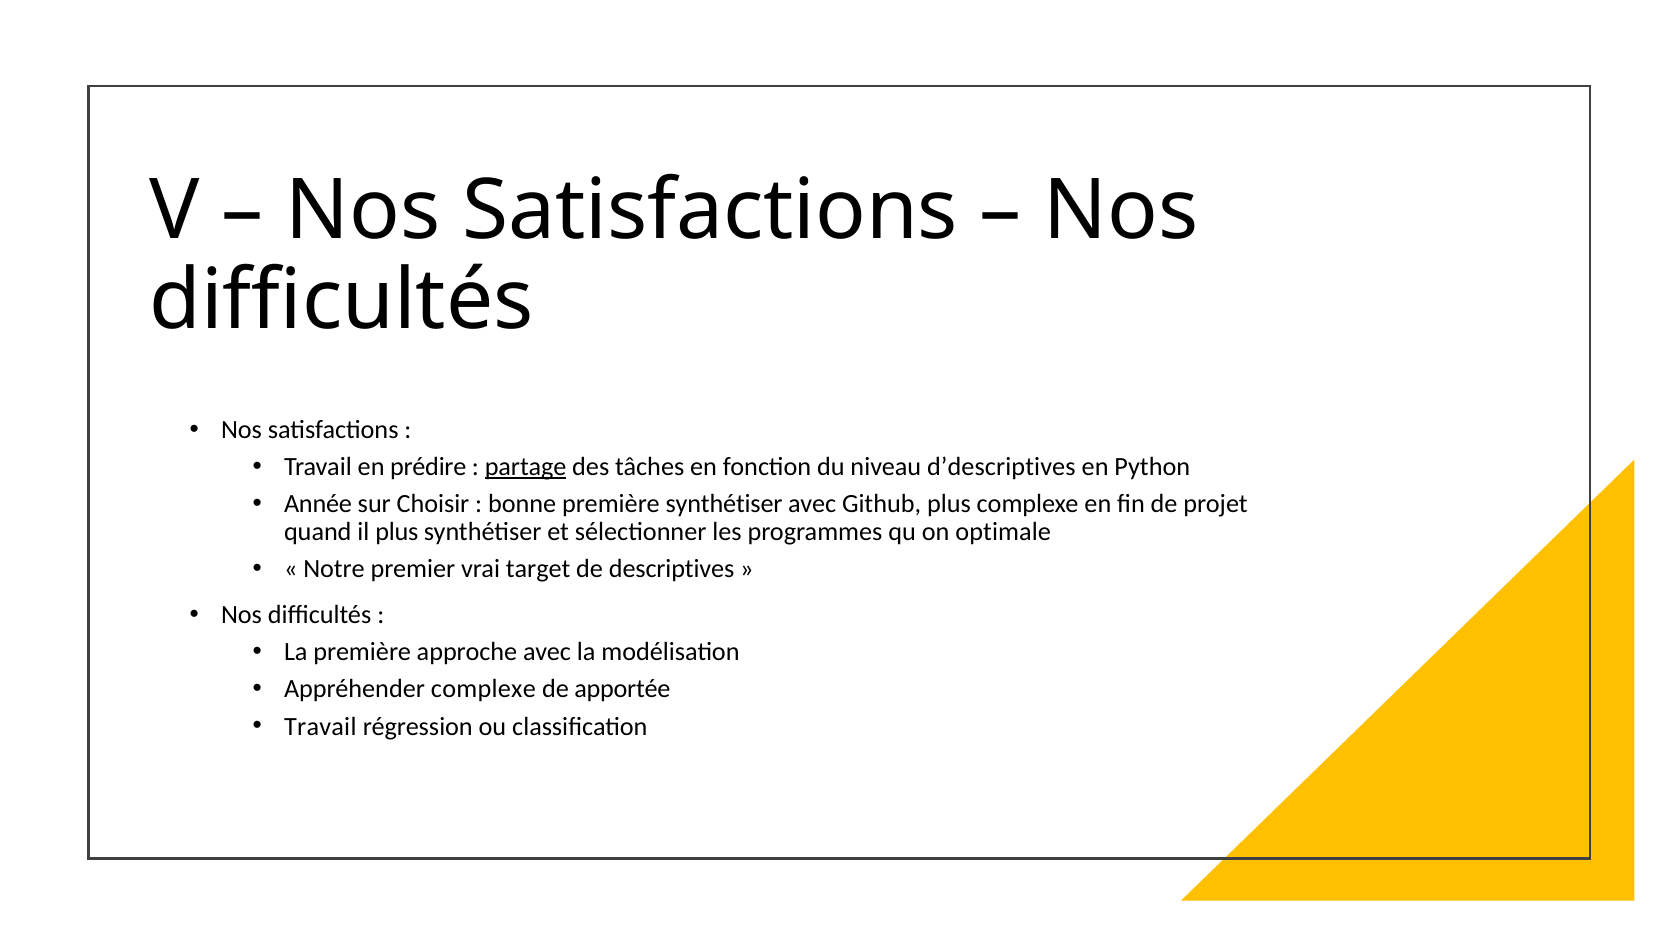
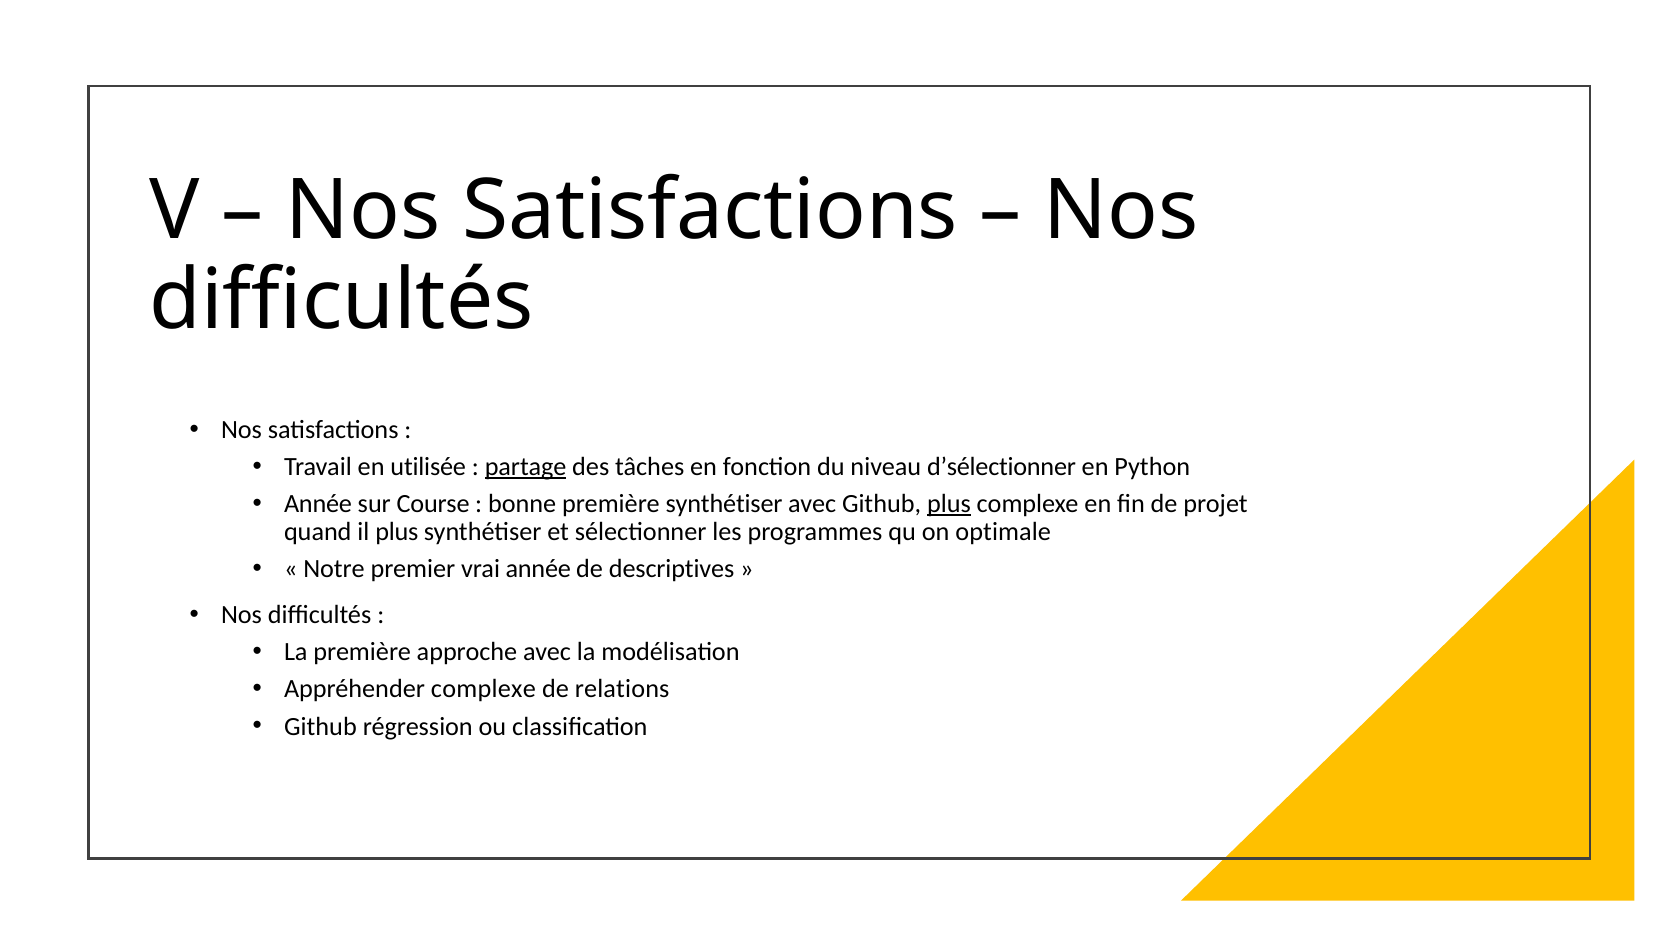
prédire: prédire -> utilisée (428, 466)
d’descriptives: d’descriptives -> d’sélectionner (1002, 466)
Choisir: Choisir -> Course (433, 503)
plus underline: none -> present (949, 503)
vrai target: target -> année (538, 569)
apportée: apportée -> relations (622, 689)
Travail: Travail -> Github (320, 726)
